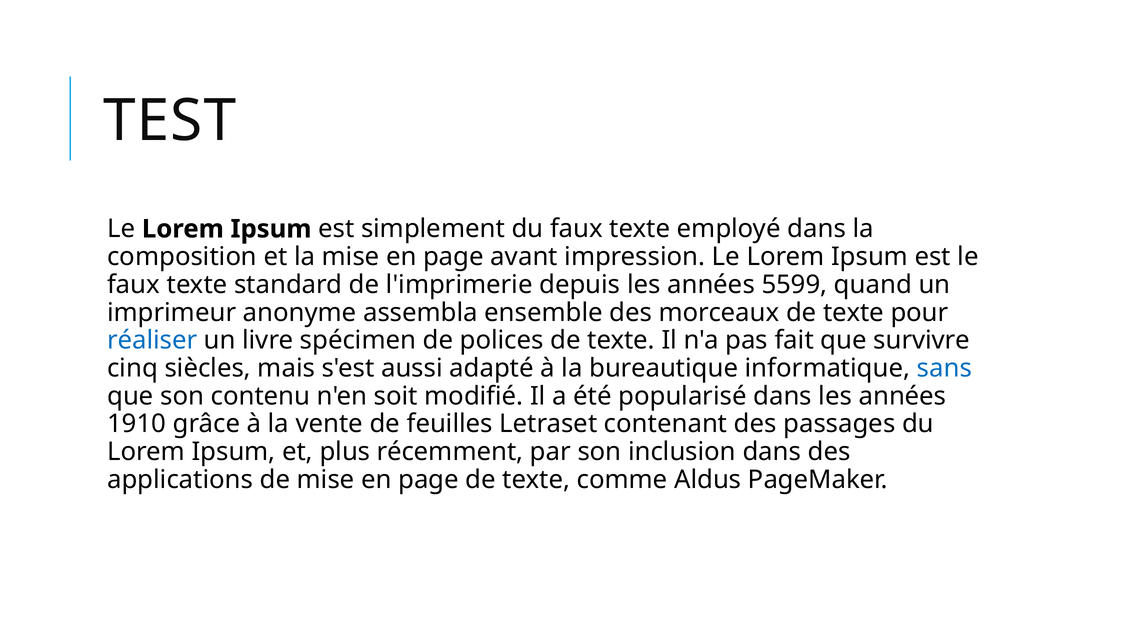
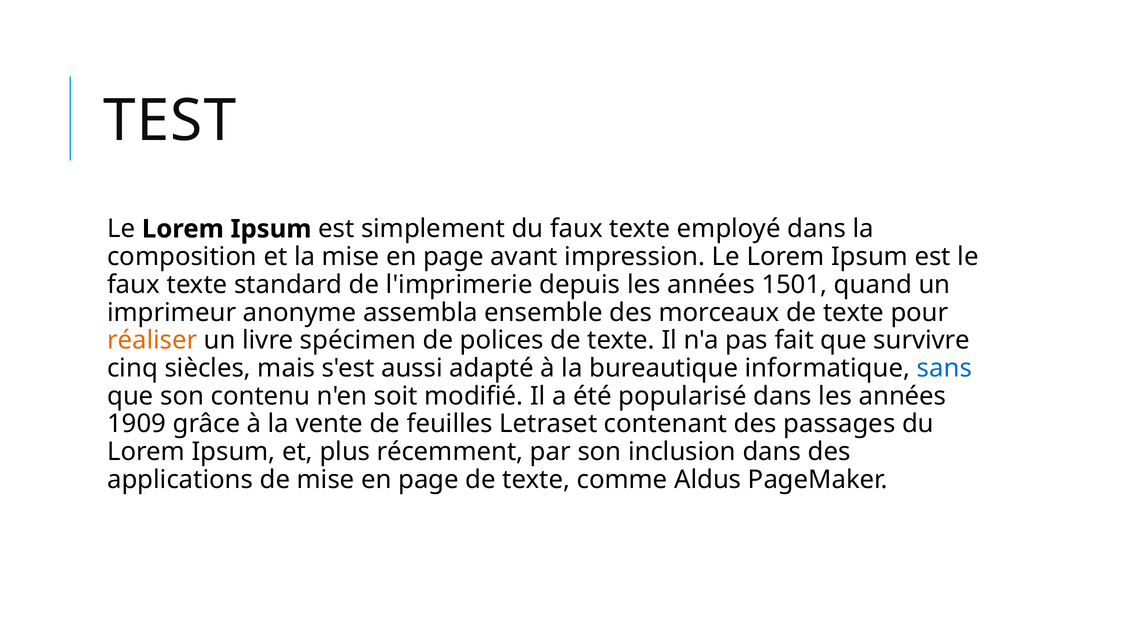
5599: 5599 -> 1501 (794, 285)
réaliser colour: blue -> orange (152, 341)
1910: 1910 -> 1909 (137, 424)
